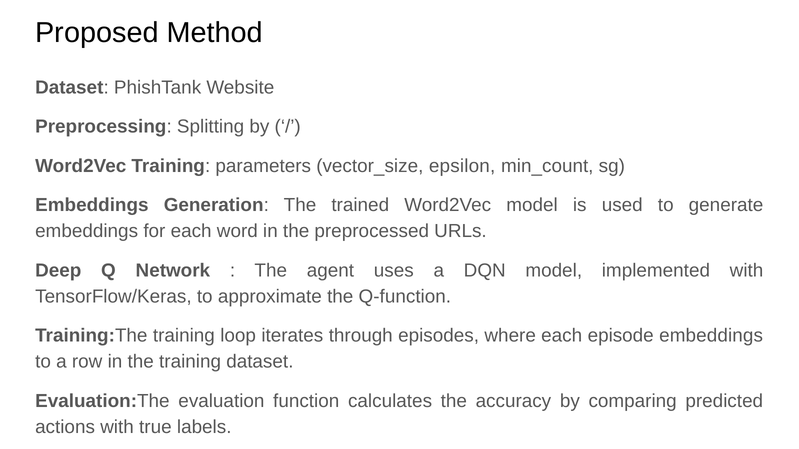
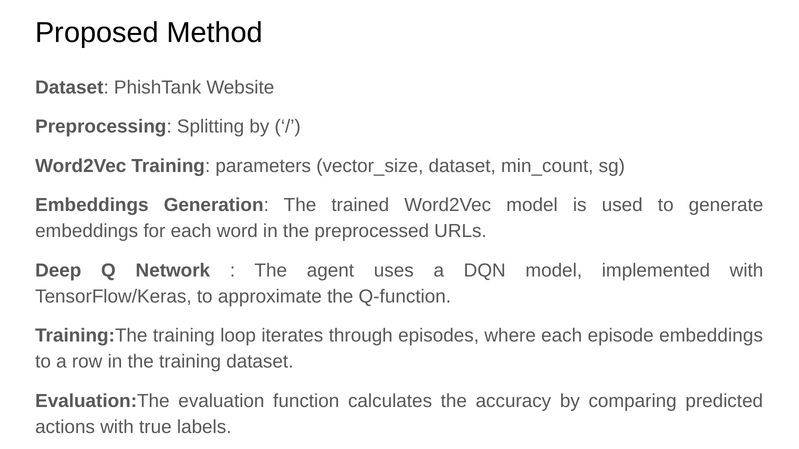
vector_size epsilon: epsilon -> dataset (462, 166)
